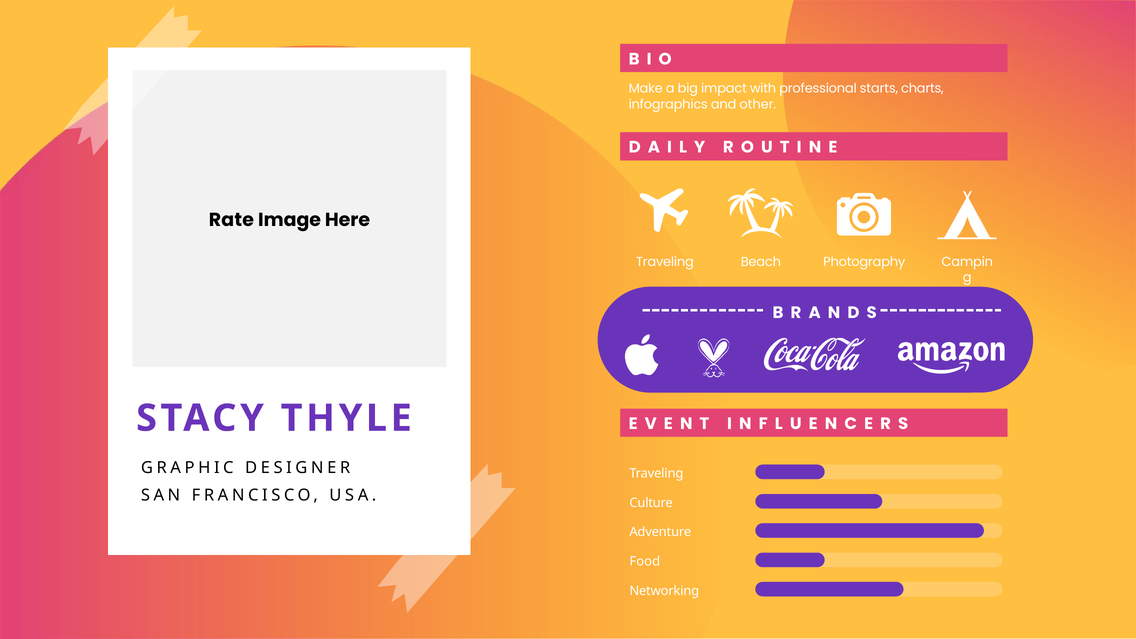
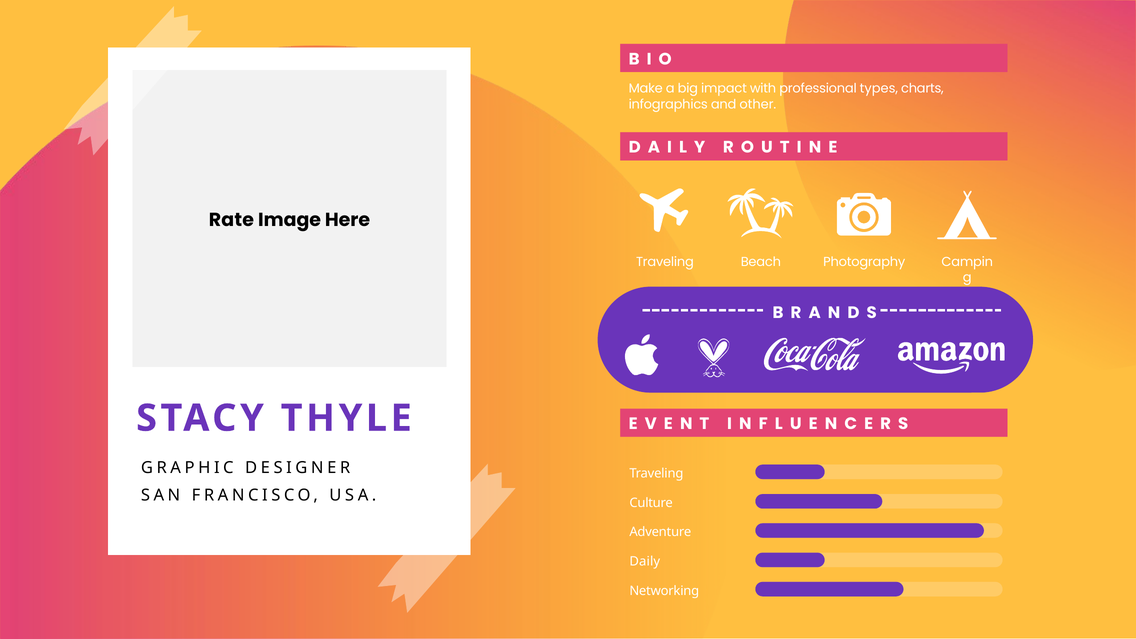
starts: starts -> types (879, 89)
Food: Food -> Daily (645, 562)
